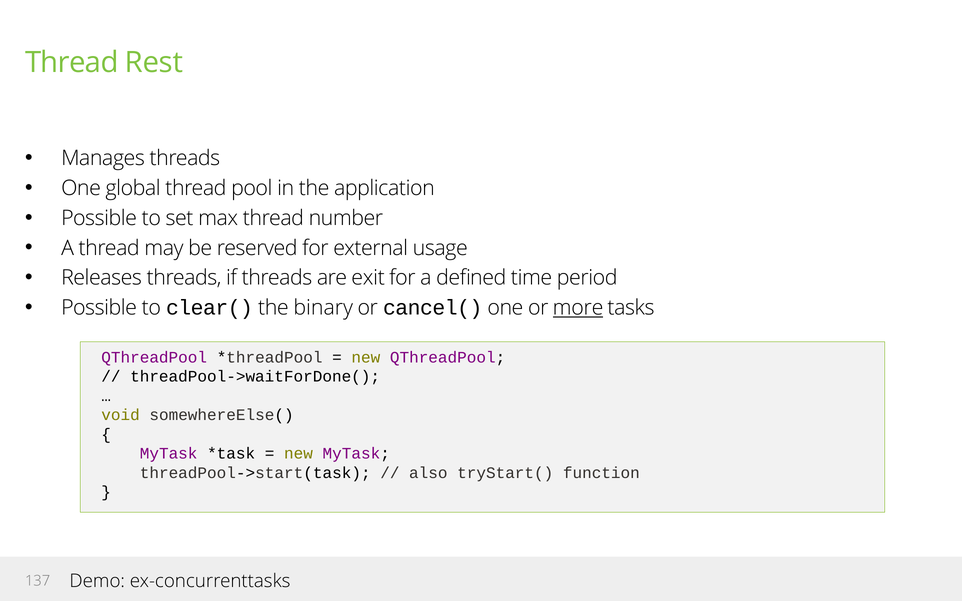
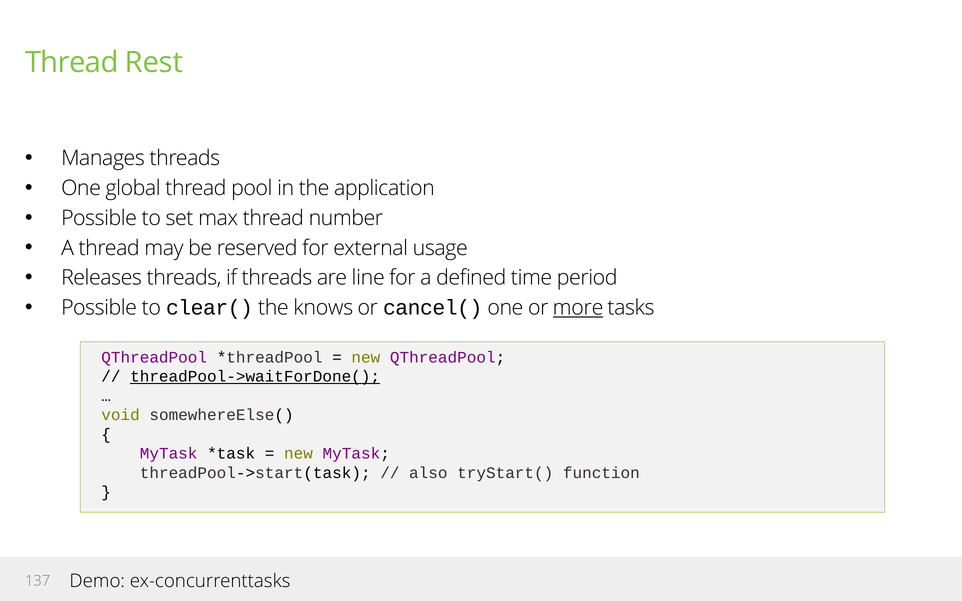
exit: exit -> line (368, 278)
binary: binary -> knows (323, 308)
threadPool->waitForDone( underline: none -> present (255, 377)
